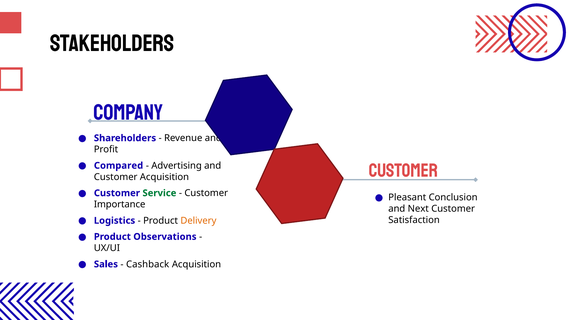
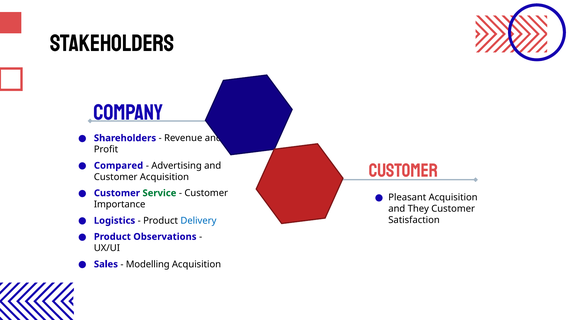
Pleasant Conclusion: Conclusion -> Acquisition (453, 197)
Next: Next -> They (418, 209)
Delivery colour: orange -> blue (198, 221)
Cashback: Cashback -> Modelling (148, 264)
